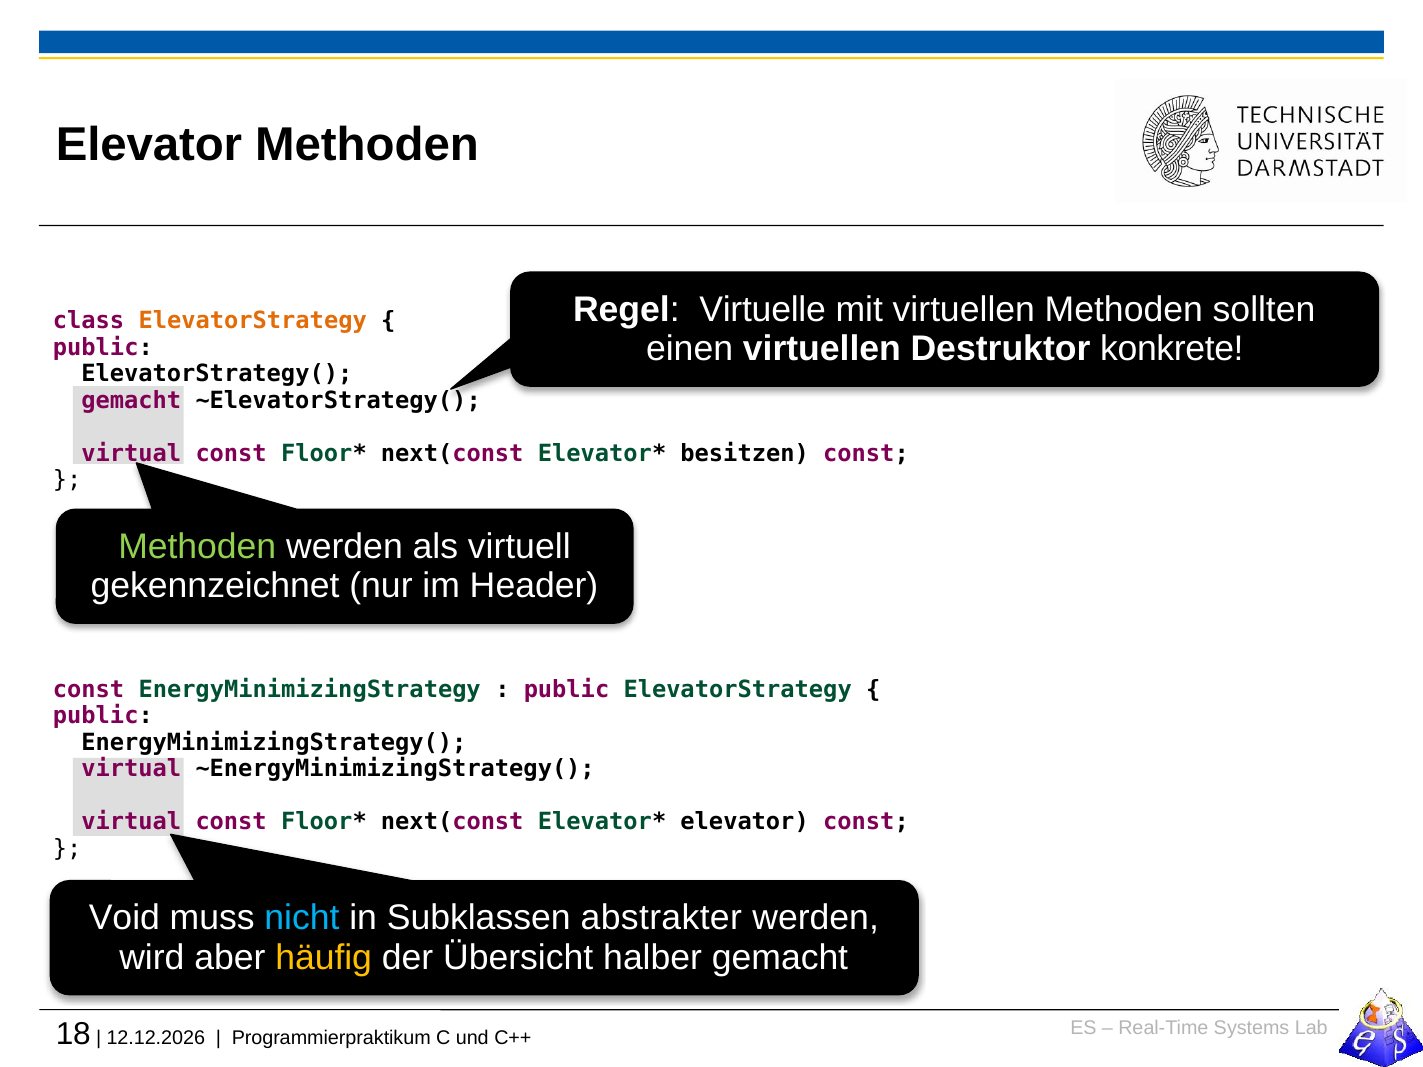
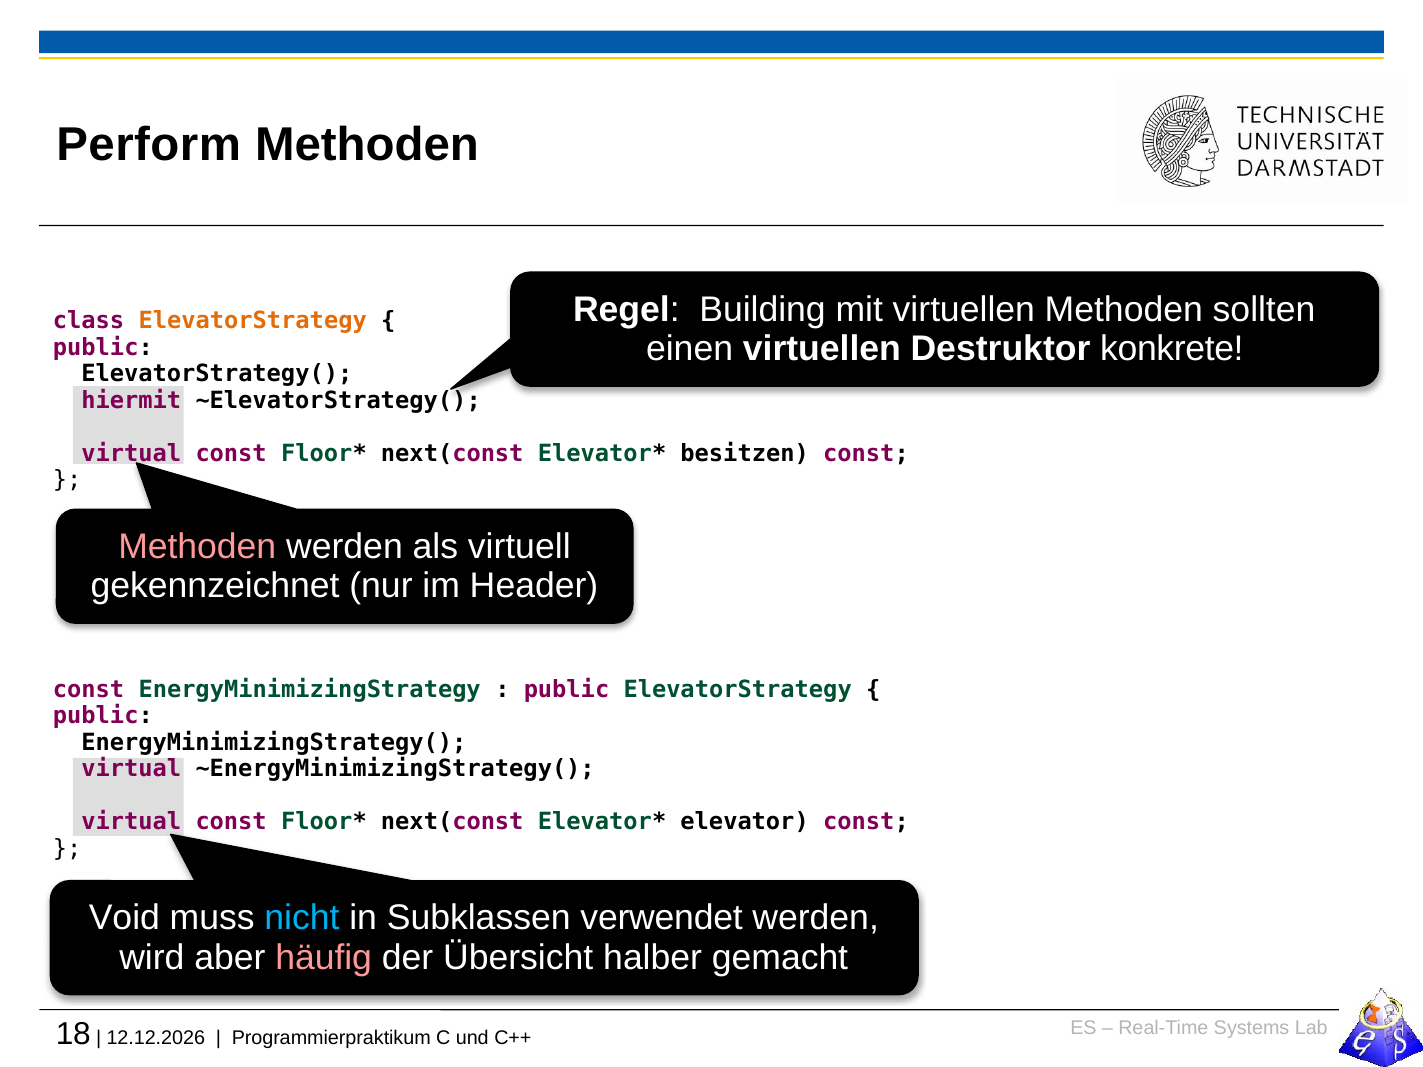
Elevator: Elevator -> Perform (149, 145)
Virtuelle: Virtuelle -> Building (763, 310)
gemacht: gemacht -> hiermit (131, 401)
Methoden colour: light green -> pink (197, 547)
abstrakter: abstrakter -> verwendet (662, 918)
häufig colour: yellow -> pink (324, 958)
